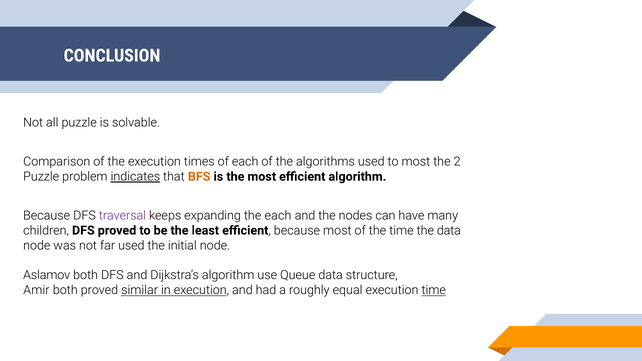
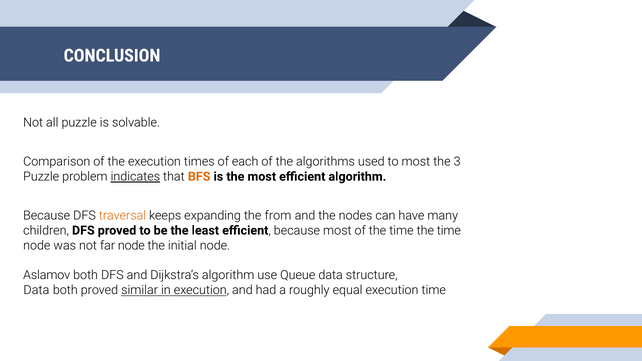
2: 2 -> 3 (457, 162)
traversal colour: purple -> orange (122, 216)
the each: each -> from (278, 216)
time the data: data -> time (449, 231)
far used: used -> node (131, 246)
Amir: Amir -> Data (36, 290)
time underline: present -> none (434, 290)
